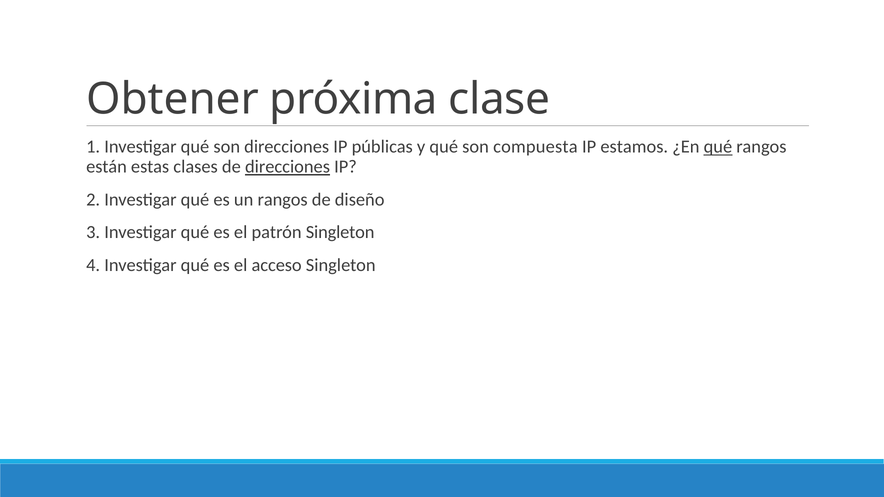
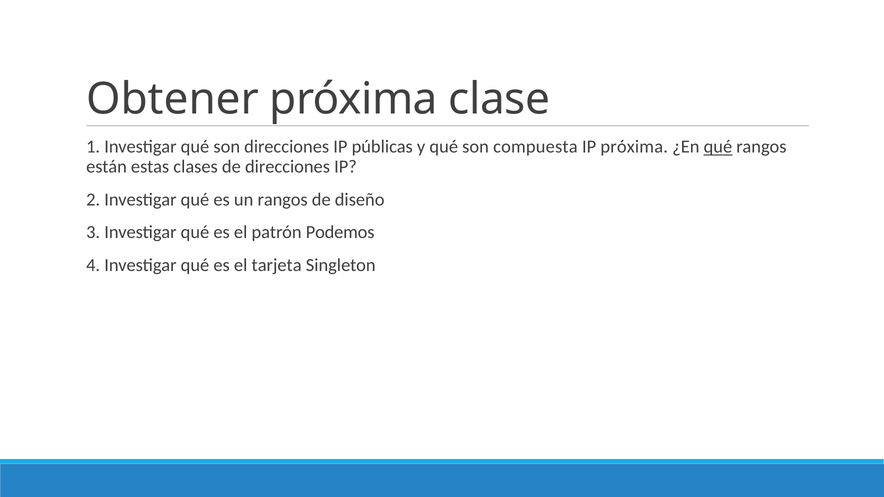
IP estamos: estamos -> próxima (634, 147)
direcciones underline: present -> none (287, 167)
patrón Singleton: Singleton -> Podemos (340, 232)
acceso: acceso -> tarjeta (277, 265)
